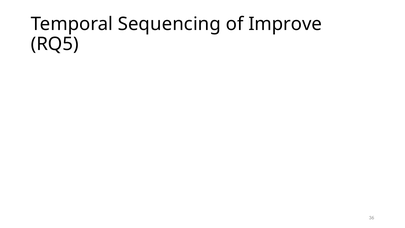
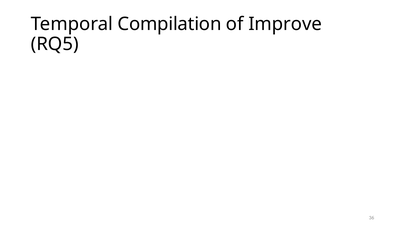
Sequencing: Sequencing -> Compilation (169, 24)
